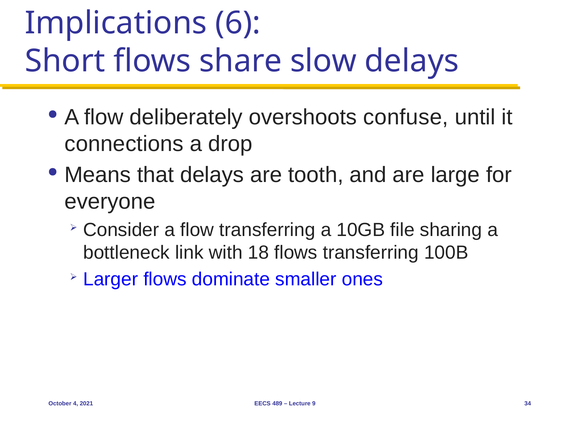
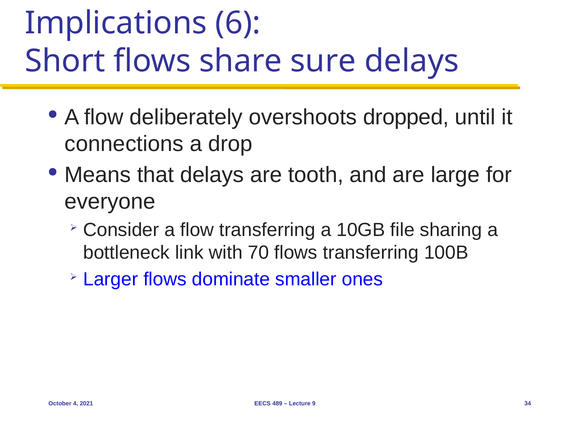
slow: slow -> sure (323, 61)
confuse: confuse -> dropped (406, 117)
18: 18 -> 70 (258, 253)
